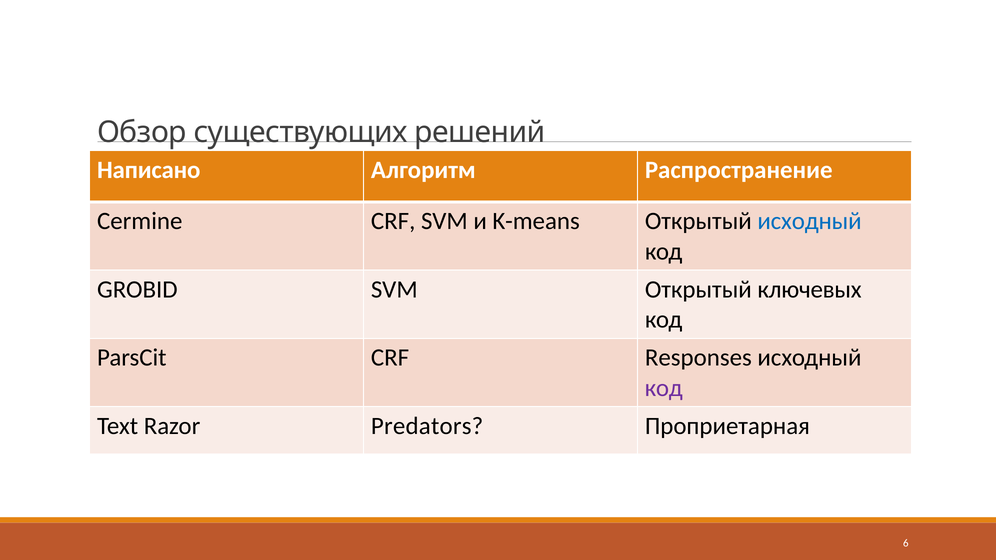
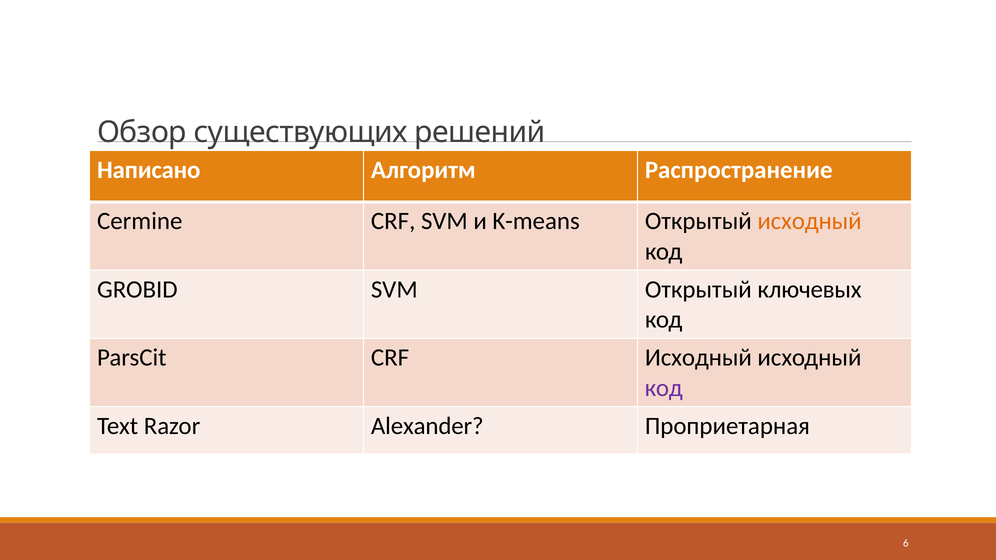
исходный colour: blue -> orange (810, 221)
CRF Responses: Responses -> Исходный (698, 358)
Predators: Predators -> Alexander (427, 426)
